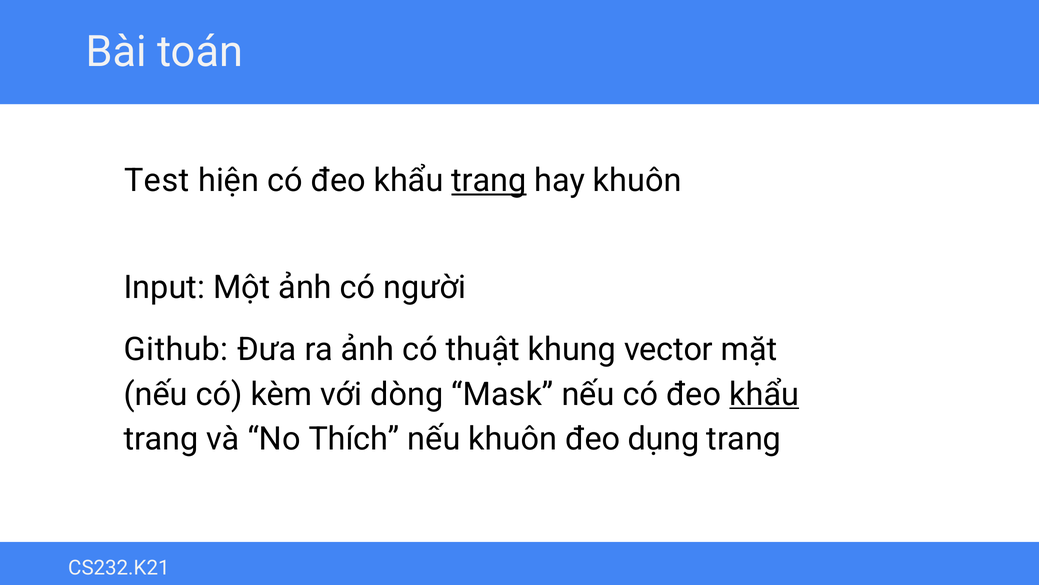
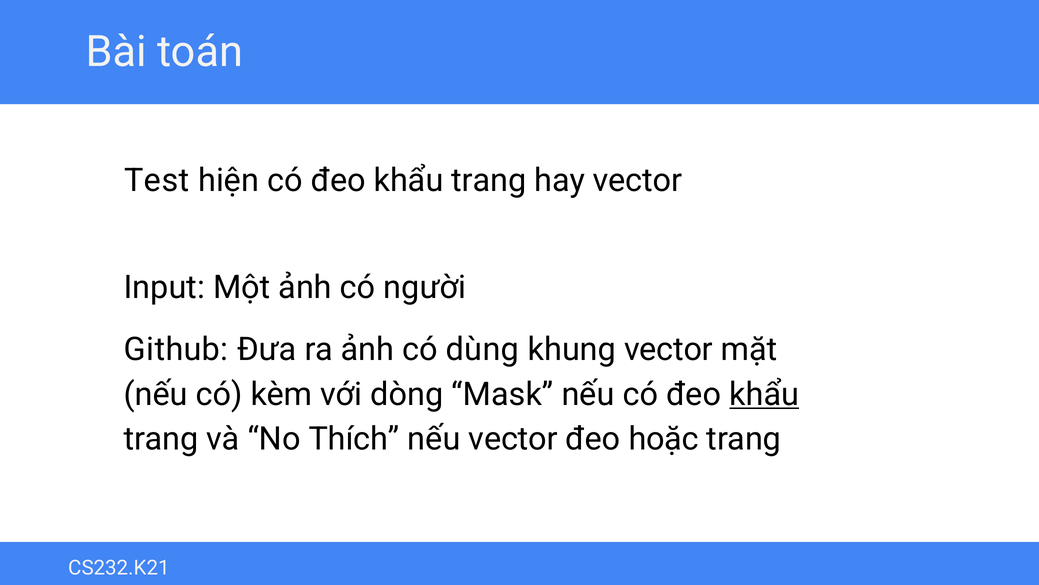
trang underline: present -> none (489, 180)
hay khuôn: khuôn -> vector (637, 180)
thuật: thuật -> dùng (483, 349)
nếu khuôn: khuôn -> vector (513, 439)
dụng: dụng -> hoặc (664, 439)
